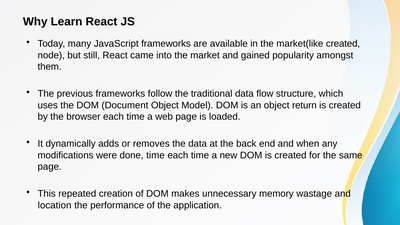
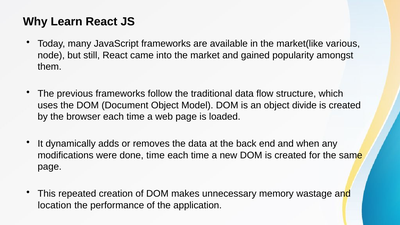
market(like created: created -> various (343, 44)
return: return -> divide (304, 105)
